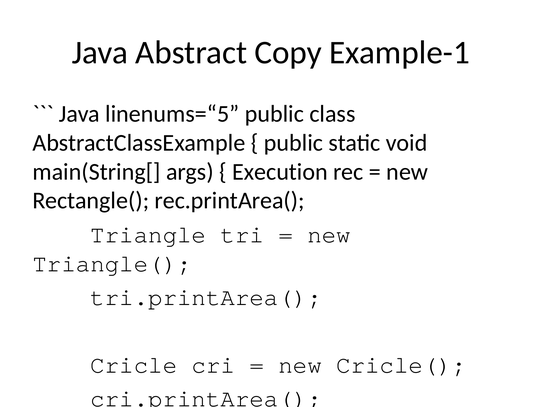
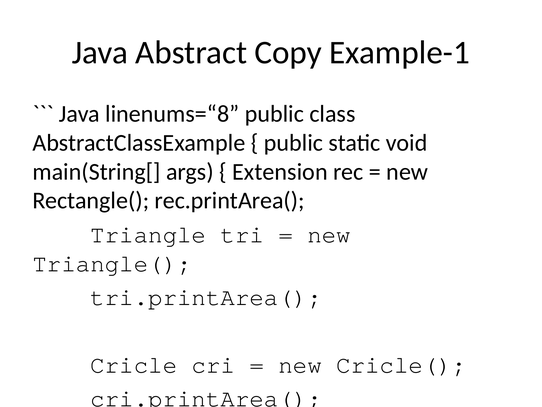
linenums=“5: linenums=“5 -> linenums=“8 (172, 114)
Execution: Execution -> Extension (280, 172)
